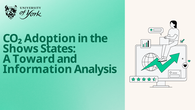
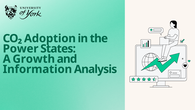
Shows: Shows -> Power (21, 49)
Toward: Toward -> Growth (34, 59)
